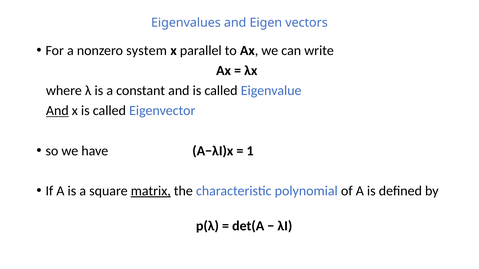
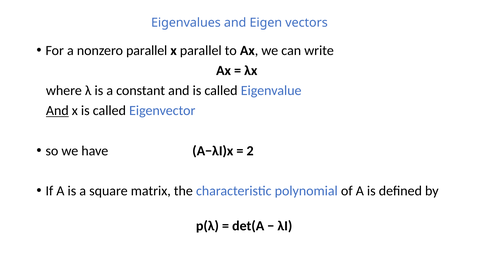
nonzero system: system -> parallel (147, 51)
1: 1 -> 2 (250, 151)
matrix underline: present -> none (151, 191)
